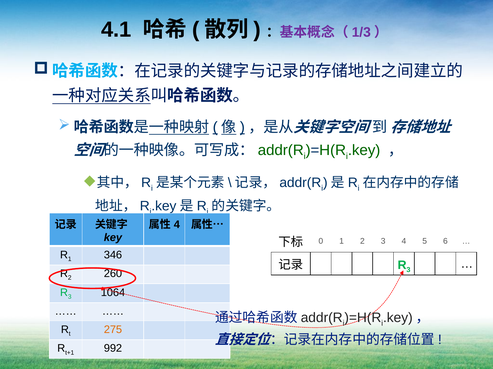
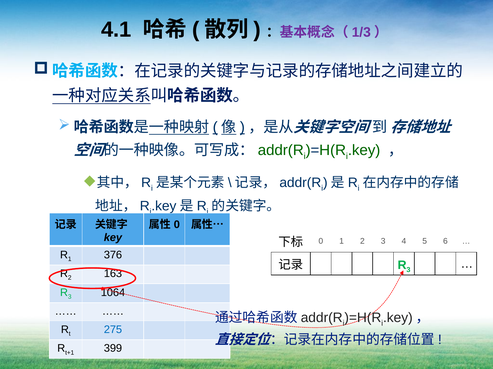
4: 4 -> 0 (177, 225)
346: 346 -> 376 (113, 255)
260: 260 -> 163 (113, 274)
275 colour: orange -> blue (113, 330)
992: 992 -> 399 (113, 349)
